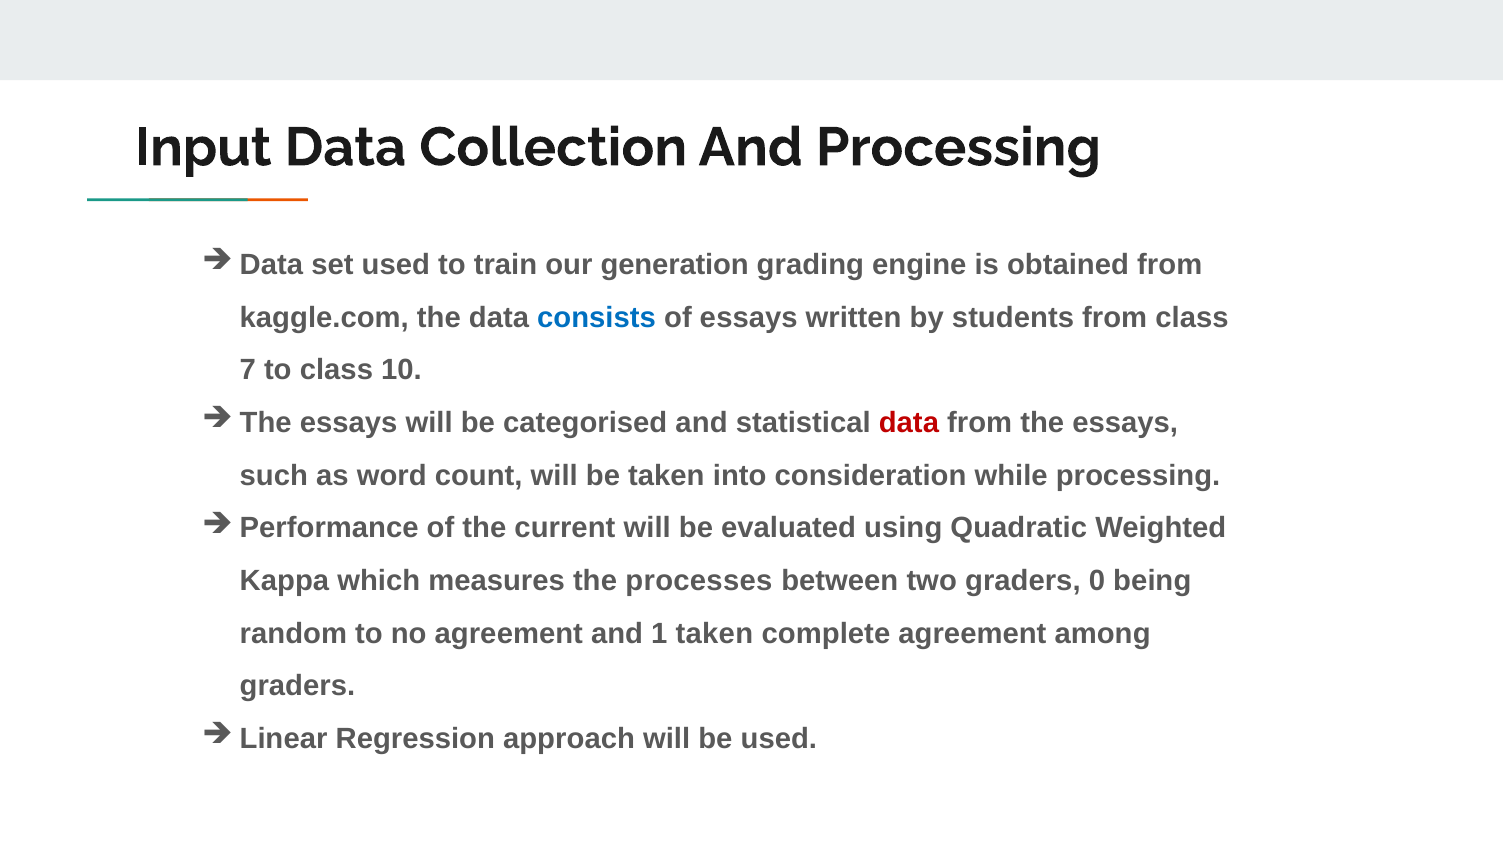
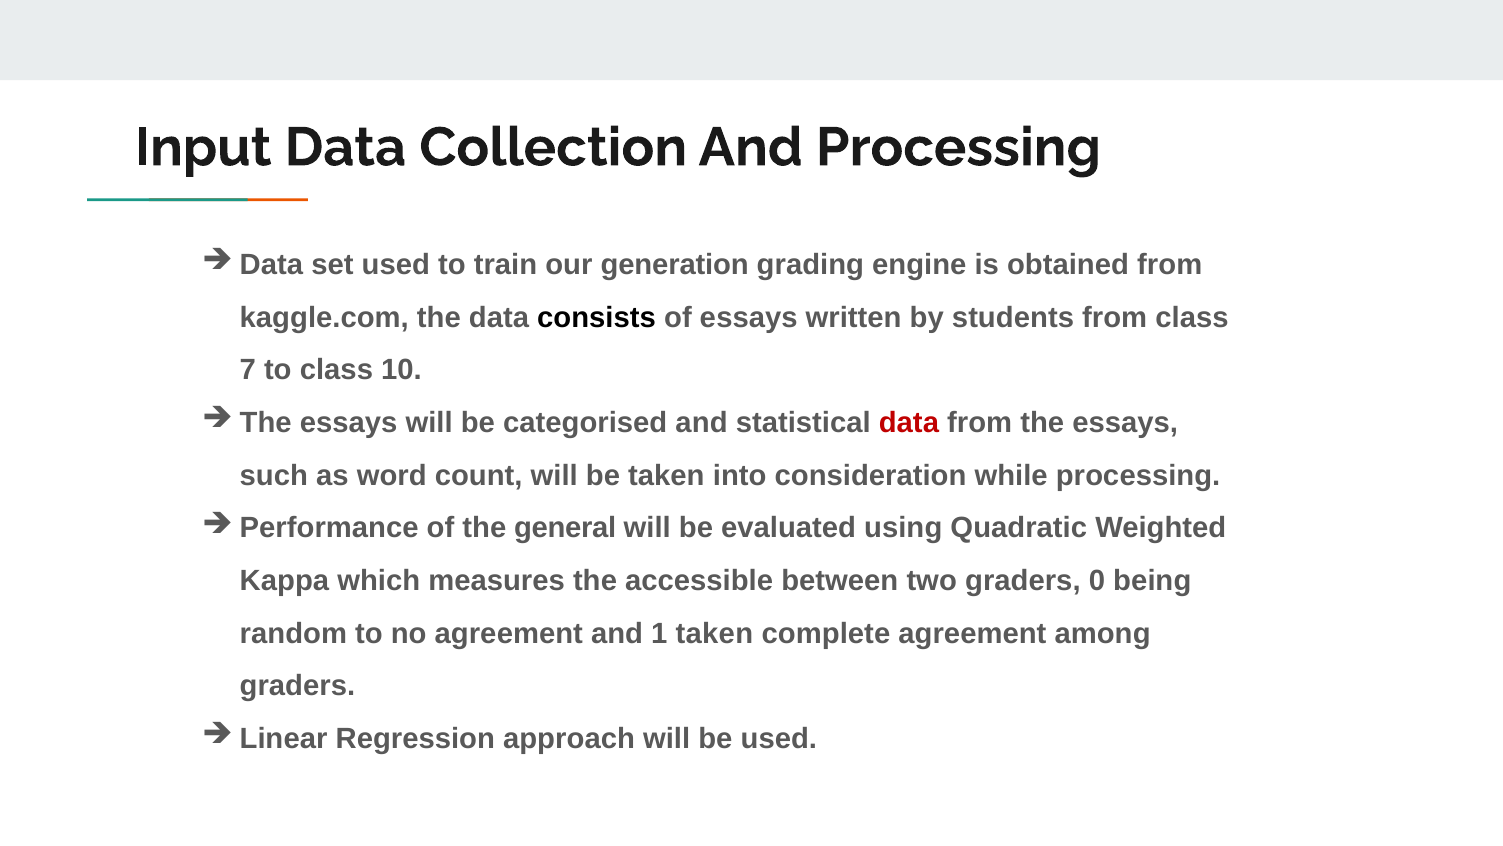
consists colour: blue -> black (597, 317)
current: current -> general (565, 528)
processes: processes -> accessible (699, 580)
